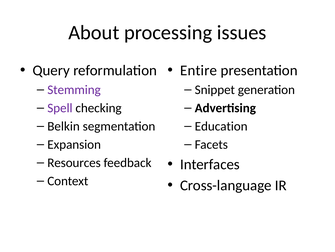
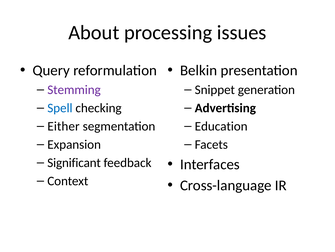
Entire: Entire -> Belkin (199, 70)
Spell colour: purple -> blue (60, 108)
Belkin: Belkin -> Either (63, 126)
Resources: Resources -> Significant (74, 162)
